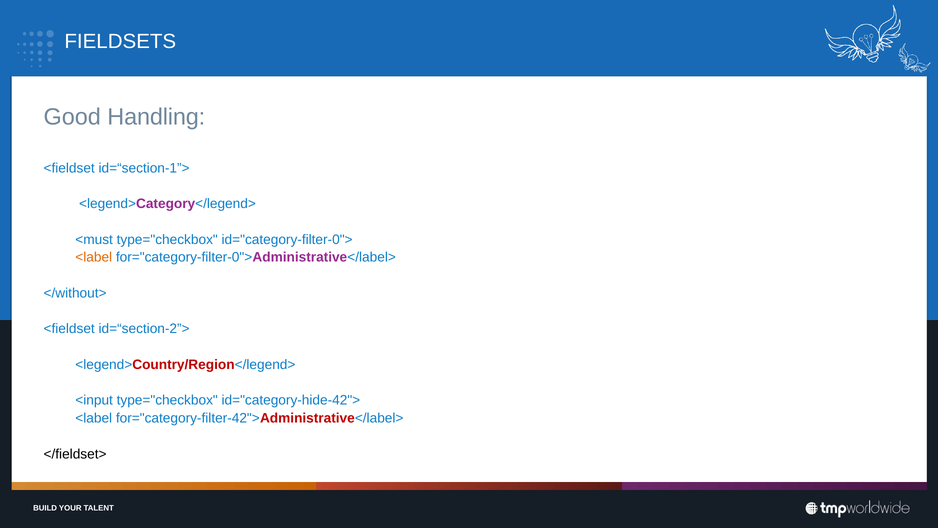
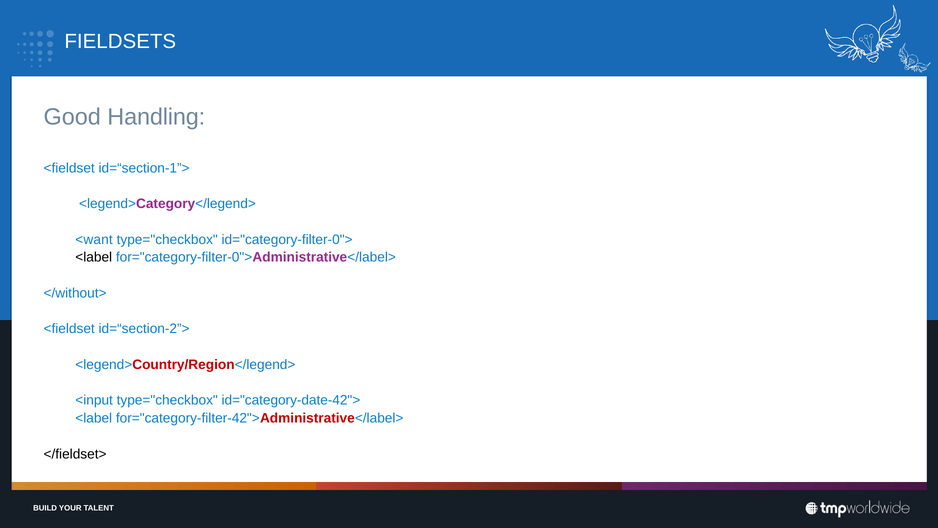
<must: <must -> <want (94, 239)
<label colour: orange -> black (94, 257)
id="category-hide-42">: id="category-hide-42"> -> id="category-date-42"> (291, 400)
